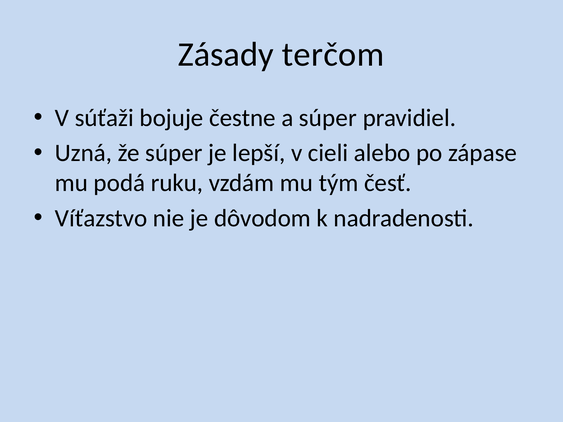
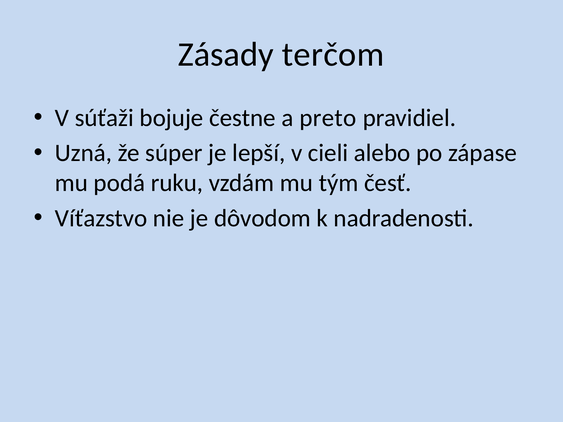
a súper: súper -> preto (328, 118)
